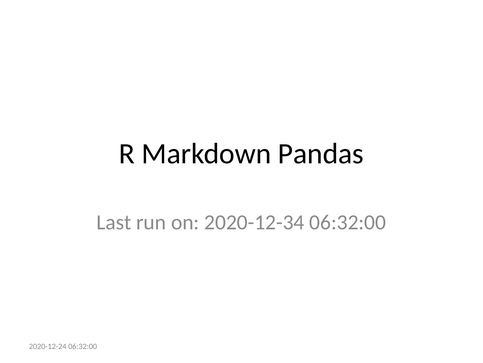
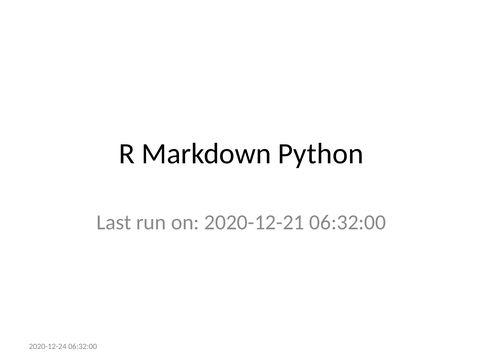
Pandas: Pandas -> Python (321, 153)
2020-12-34: 2020-12-34 -> 2020-12-21 (254, 222)
